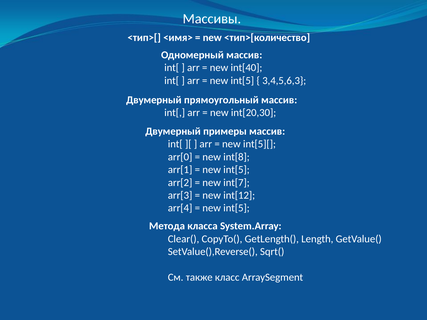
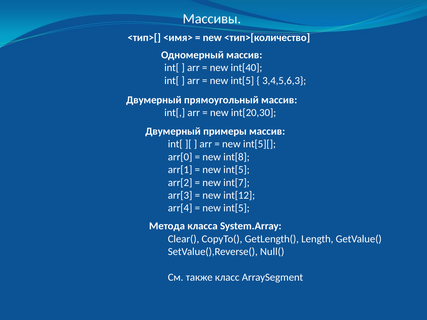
Sqrt(: Sqrt( -> Null( (272, 252)
